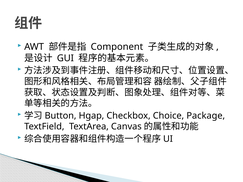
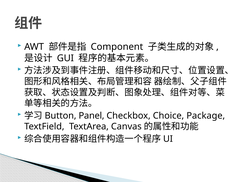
Hgap: Hgap -> Panel (91, 116)
